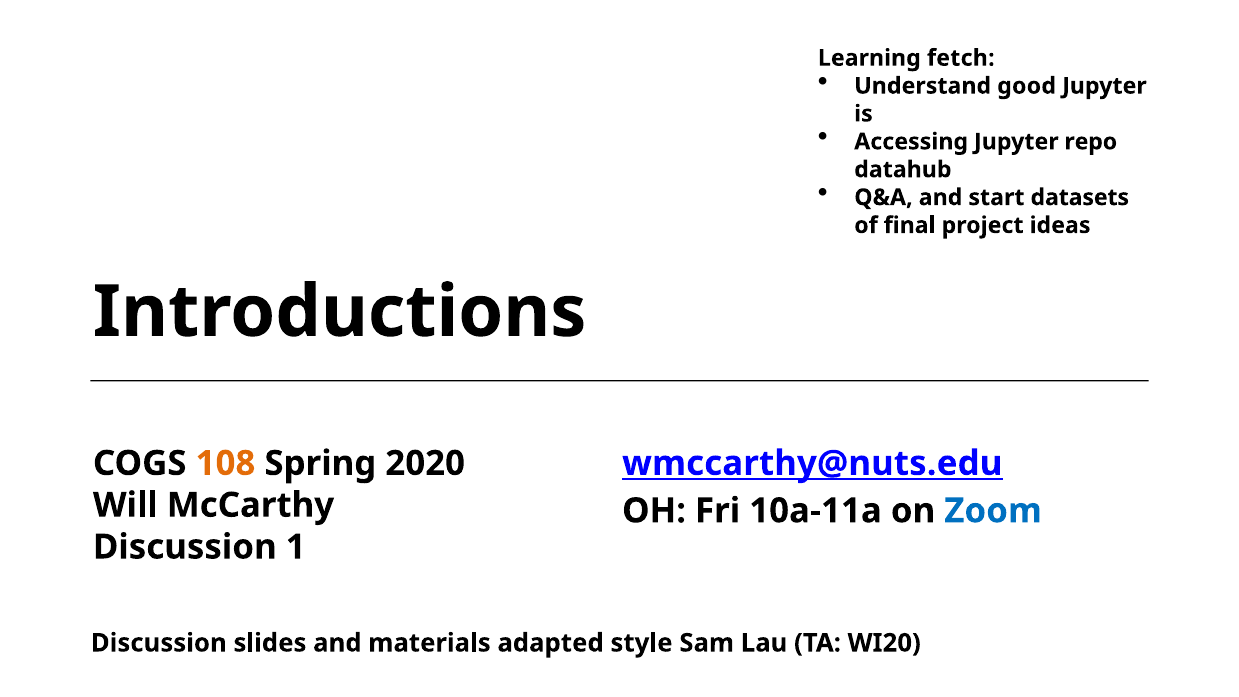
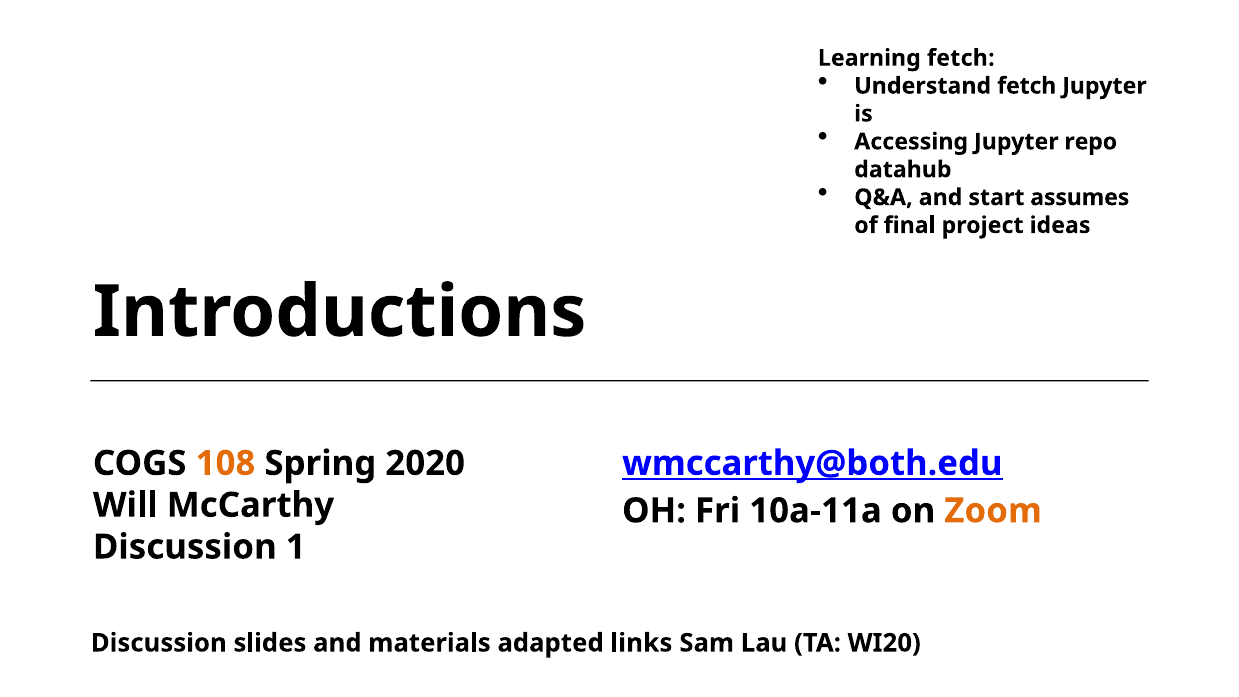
Understand good: good -> fetch (1027, 86)
datasets: datasets -> assumes (1080, 197)
wmccarthy@nuts.edu: wmccarthy@nuts.edu -> wmccarthy@both.edu (812, 463)
Zoom colour: blue -> orange (993, 511)
style: style -> links (641, 643)
